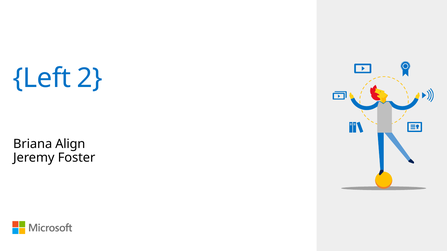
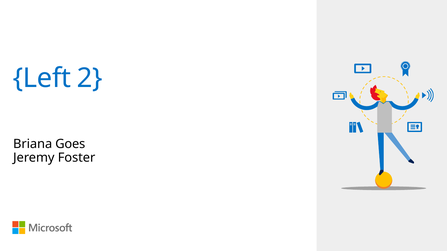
Align: Align -> Goes (70, 144)
